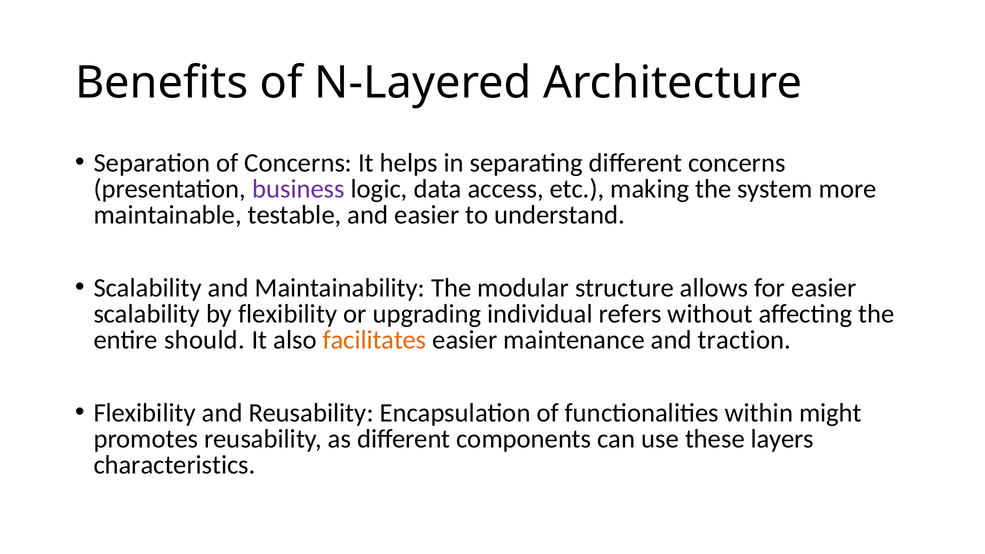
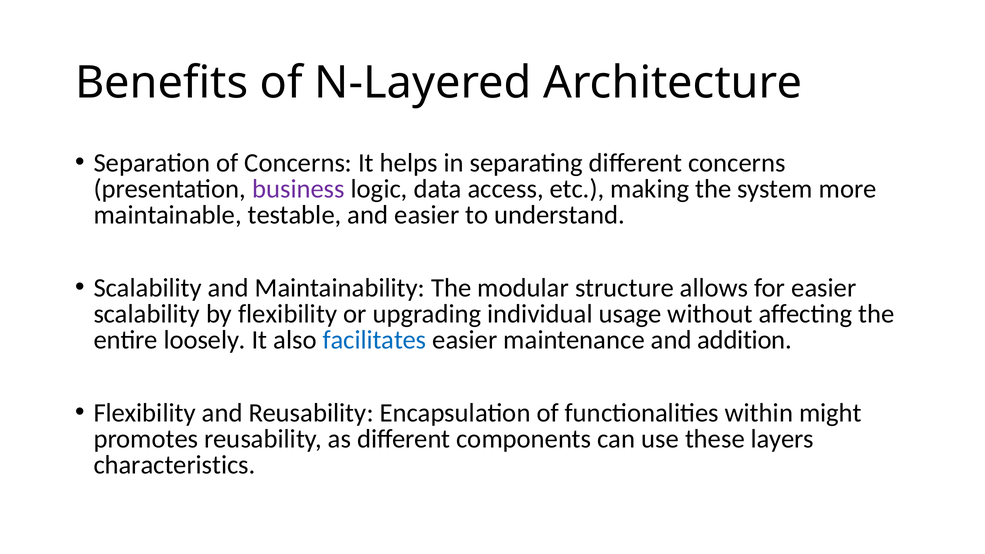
refers: refers -> usage (630, 314)
should: should -> loosely (205, 340)
facilitates colour: orange -> blue (375, 340)
traction: traction -> addition (745, 340)
